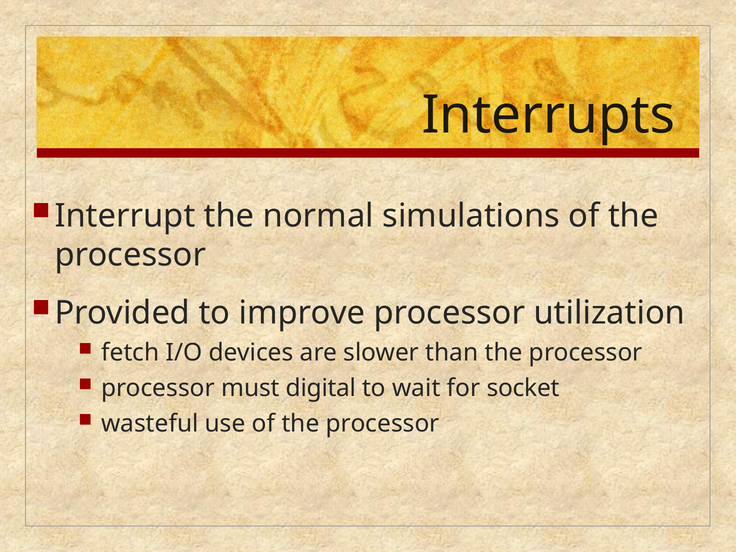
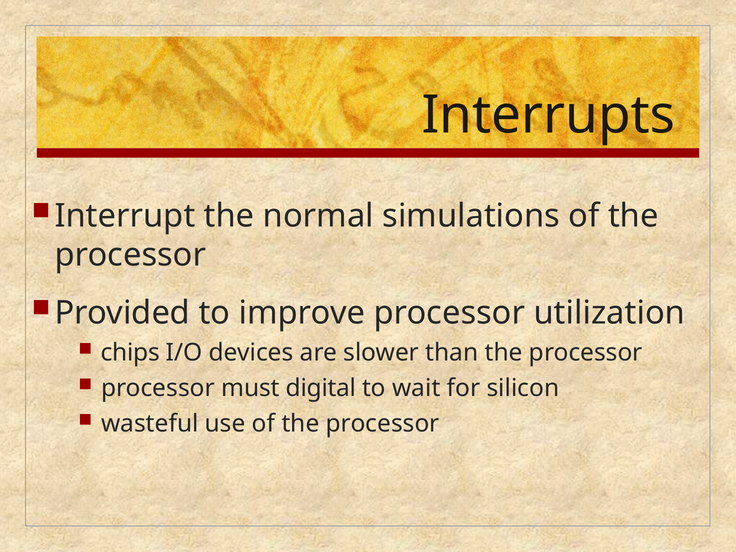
fetch: fetch -> chips (130, 353)
socket: socket -> silicon (523, 388)
